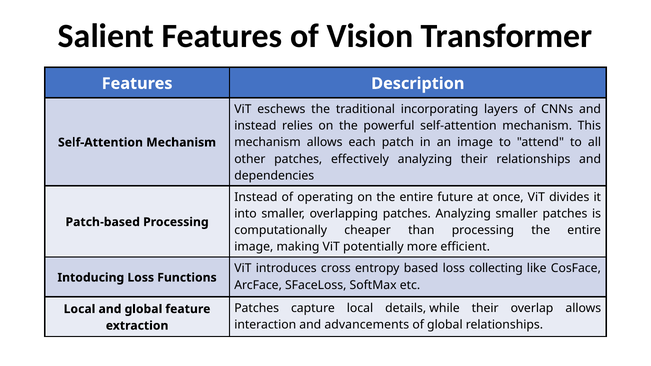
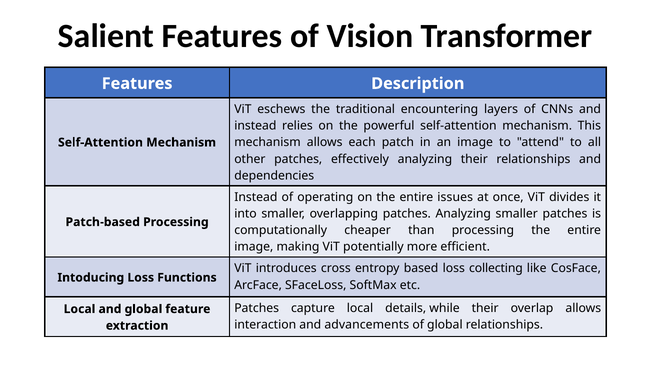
incorporating: incorporating -> encountering (440, 109)
future: future -> issues (455, 197)
